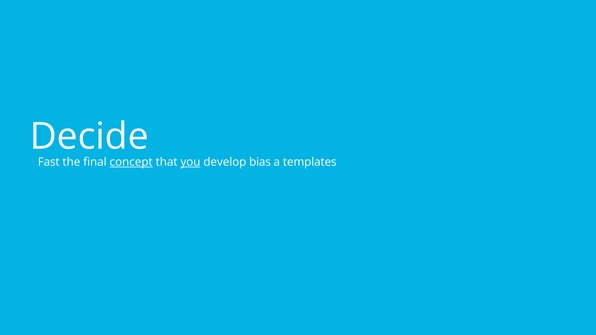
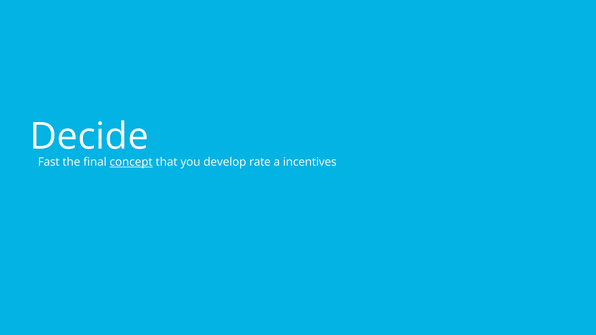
you underline: present -> none (190, 162)
bias: bias -> rate (260, 162)
templates: templates -> incentives (310, 162)
